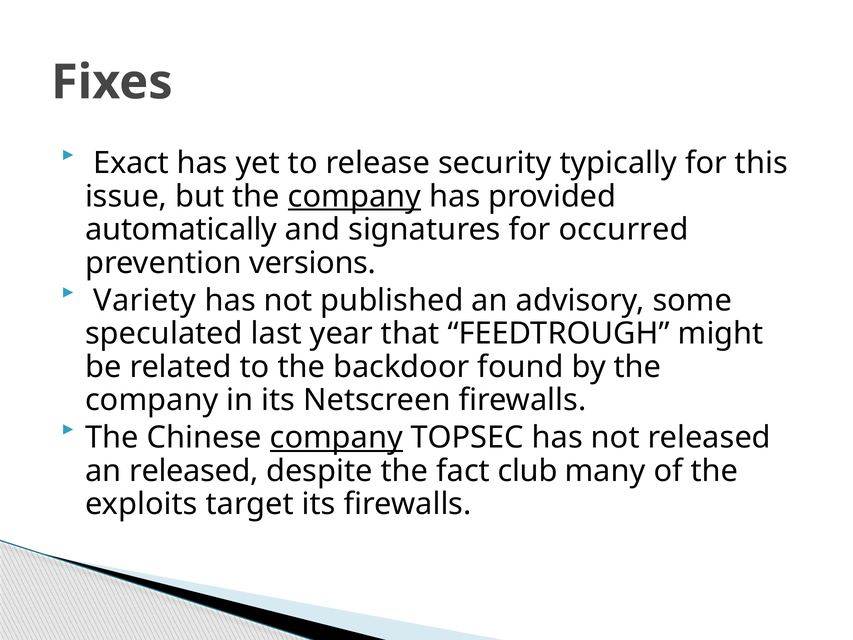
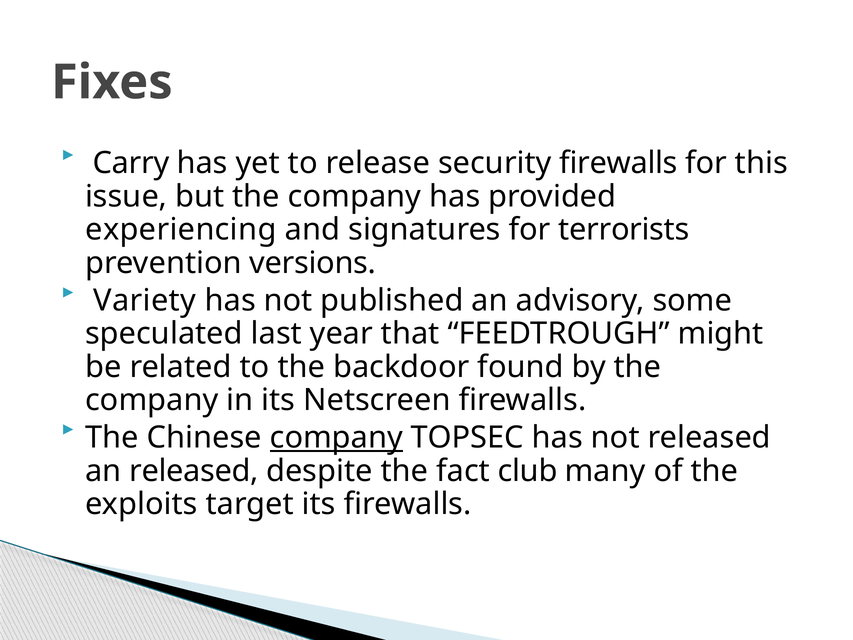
Exact: Exact -> Carry (131, 163)
security typically: typically -> firewalls (618, 163)
company underline: present -> none (355, 196)
automatically: automatically -> experiencing (181, 230)
occurred: occurred -> terrorists (624, 230)
